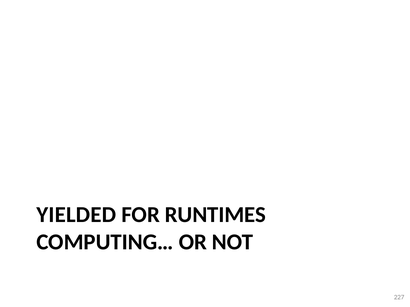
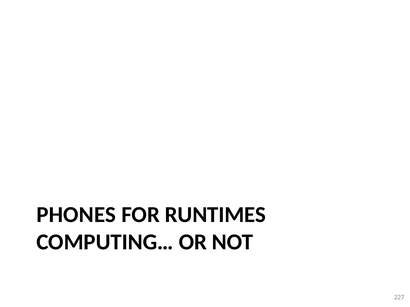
YIELDED: YIELDED -> PHONES (76, 215)
